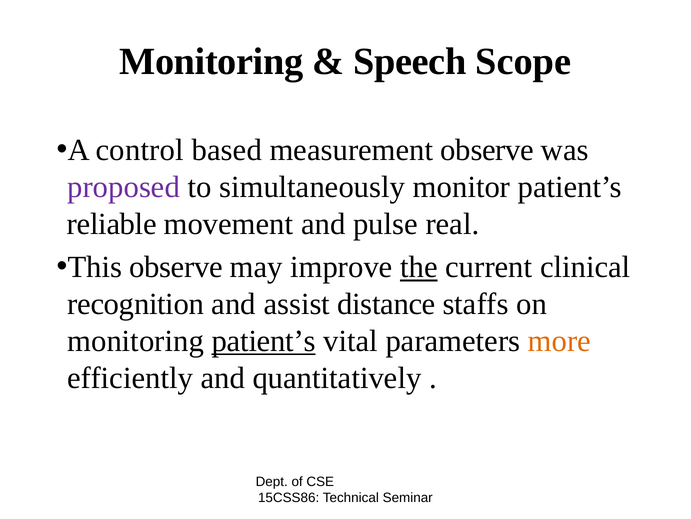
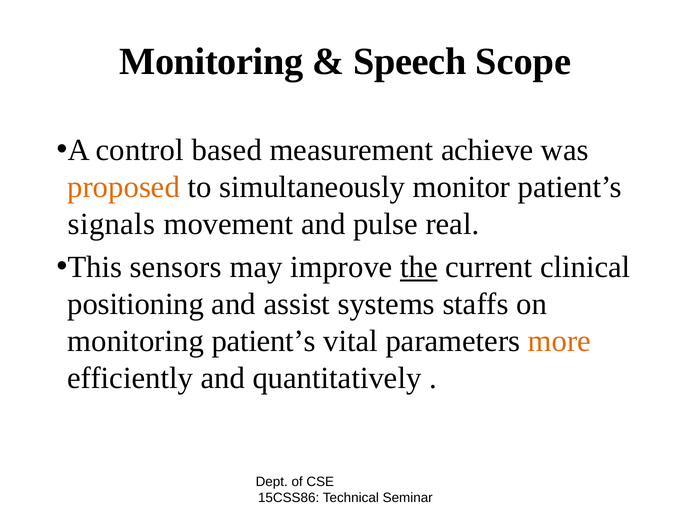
measurement observe: observe -> achieve (487, 150)
proposed colour: purple -> orange (124, 187)
reliable: reliable -> signals (112, 224)
This observe: observe -> sensors (176, 267)
recognition: recognition -> positioning (136, 304)
distance: distance -> systems (386, 304)
patient’s underline: present -> none (264, 341)
